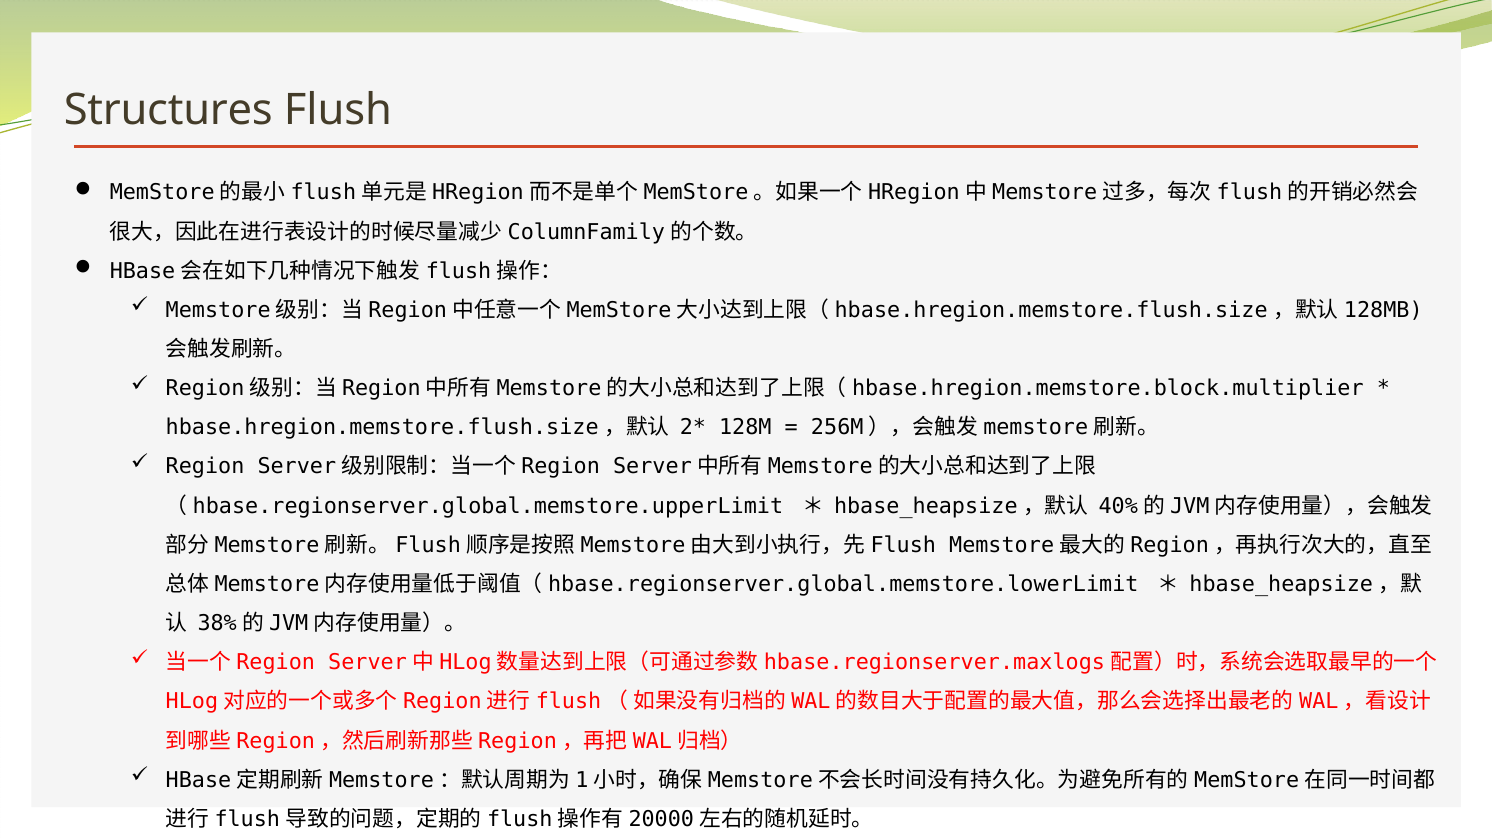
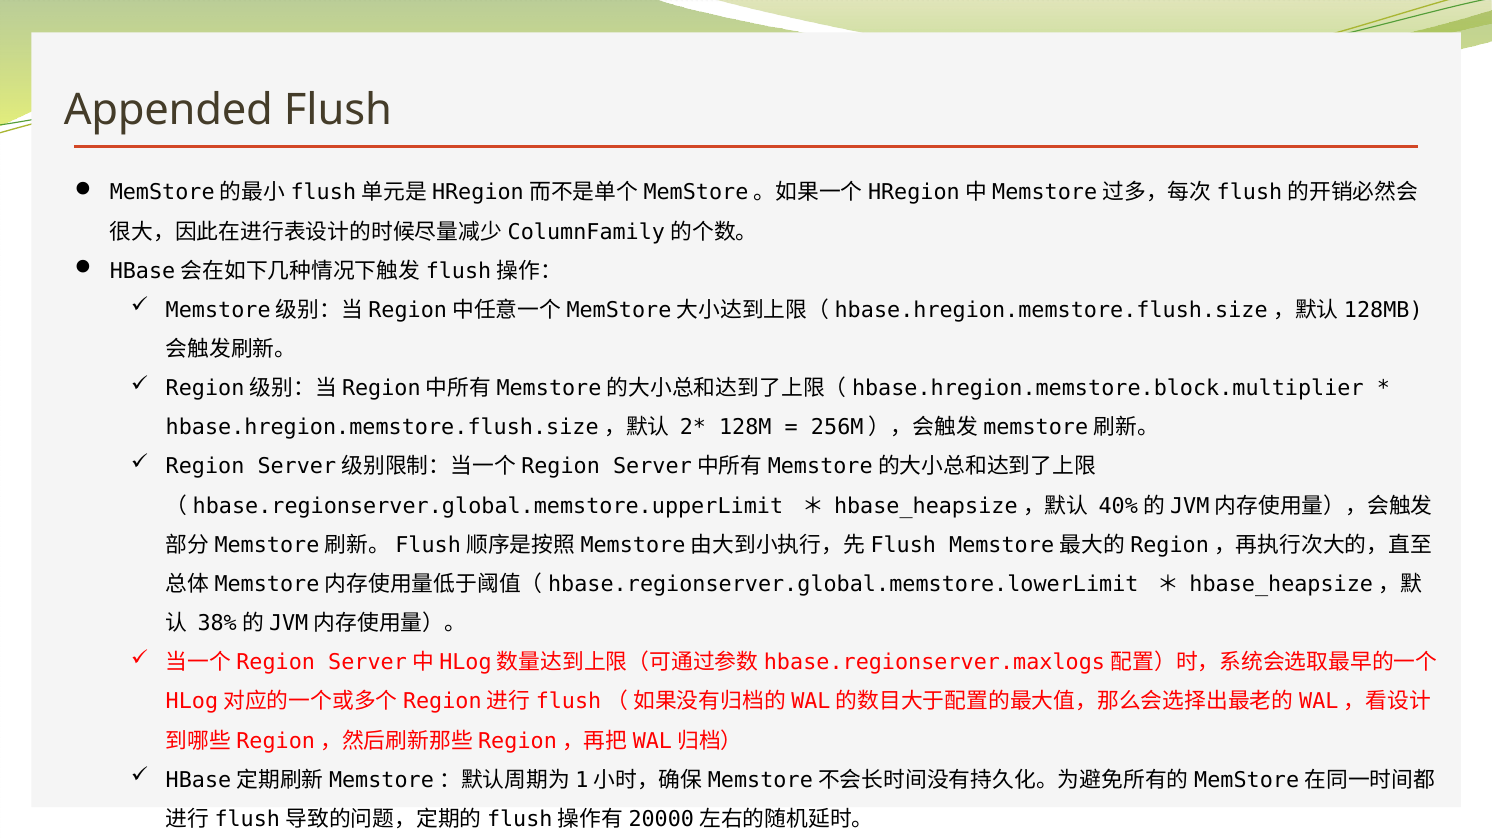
Structures: Structures -> Appended (168, 110)
